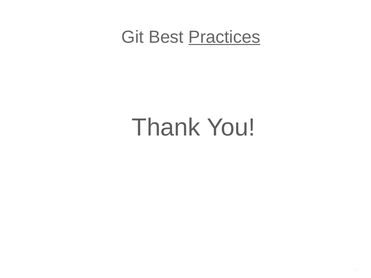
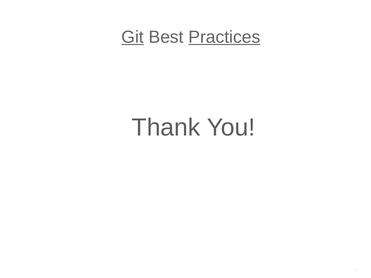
Git underline: none -> present (133, 37)
